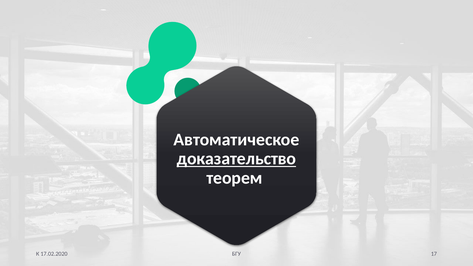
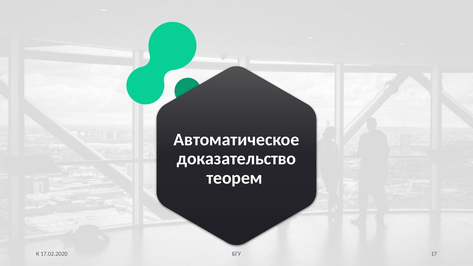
доказательство underline: present -> none (236, 159)
